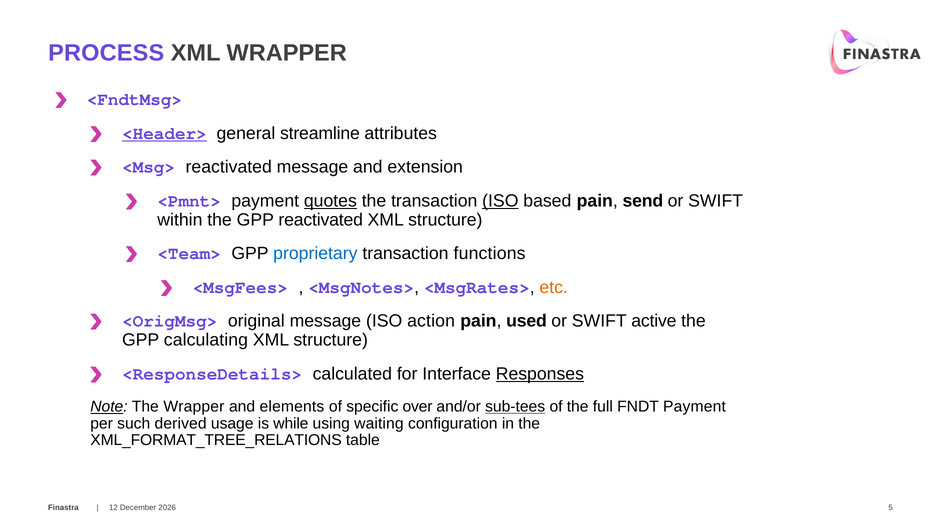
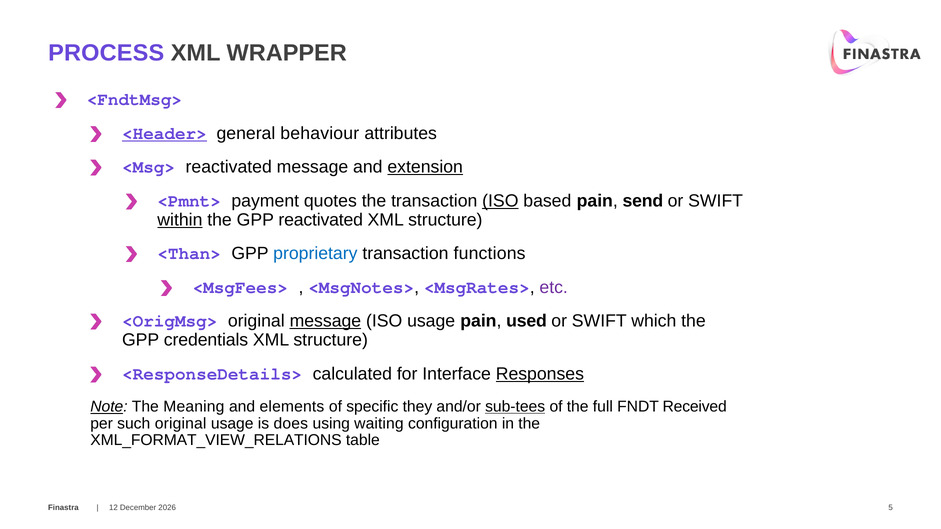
streamline: streamline -> behaviour (320, 133)
extension underline: none -> present (425, 167)
quotes underline: present -> none (330, 201)
within underline: none -> present (180, 220)
<Team>: <Team> -> <Than> (189, 254)
etc colour: orange -> purple (554, 287)
message underline: none -> present (325, 321)
ISO action: action -> usage (431, 321)
active: active -> which (654, 321)
calculating: calculating -> credentials (206, 340)
The Wrapper: Wrapper -> Meaning (194, 407)
over: over -> they (417, 407)
FNDT Payment: Payment -> Received (695, 407)
such derived: derived -> original (181, 424)
while: while -> does (291, 424)
XML_FORMAT_TREE_RELATIONS: XML_FORMAT_TREE_RELATIONS -> XML_FORMAT_VIEW_RELATIONS (216, 441)
